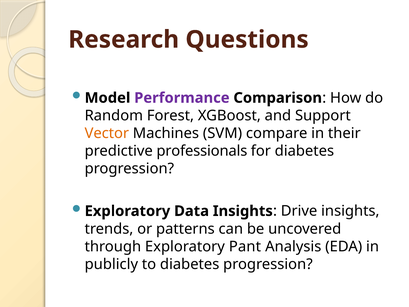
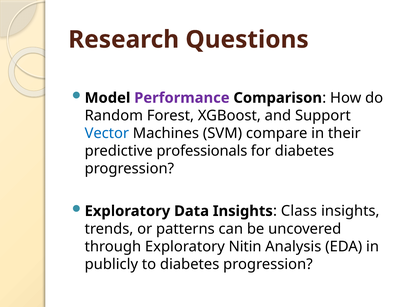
Vector colour: orange -> blue (107, 133)
Drive: Drive -> Class (299, 211)
Pant: Pant -> Nitin (245, 246)
